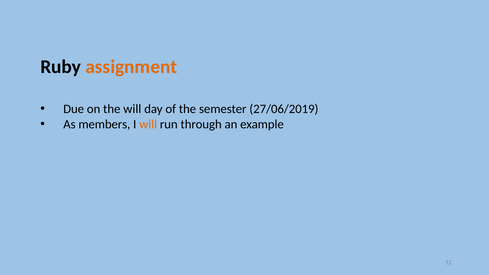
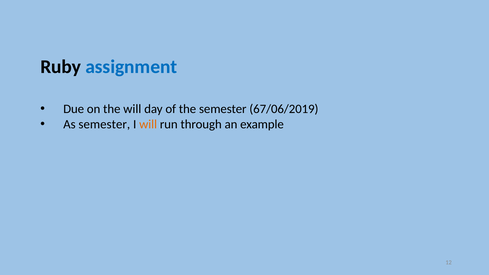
assignment colour: orange -> blue (131, 67)
27/06/2019: 27/06/2019 -> 67/06/2019 (284, 109)
As members: members -> semester (104, 124)
